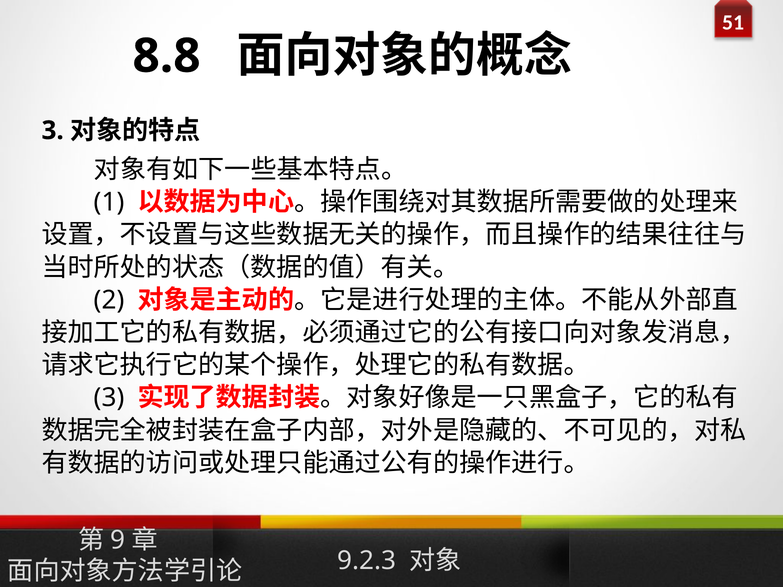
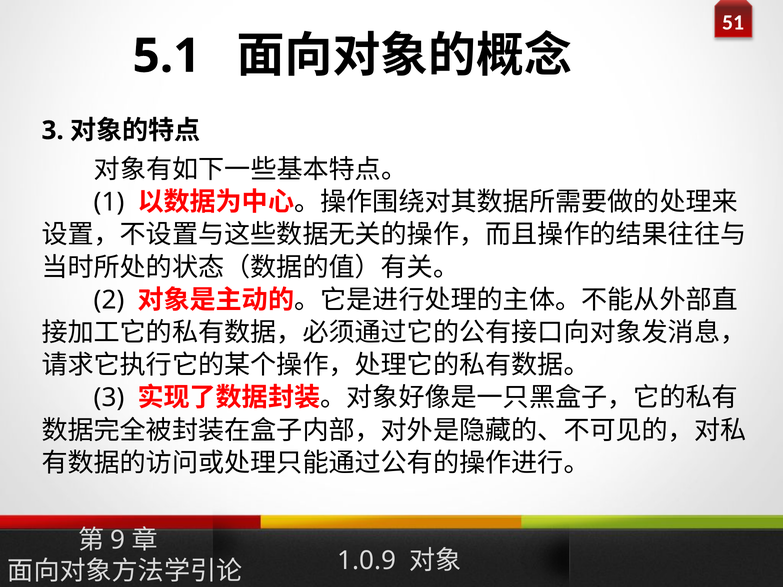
8.8: 8.8 -> 5.1 (167, 56)
9.2.3: 9.2.3 -> 1.0.9 (367, 561)
